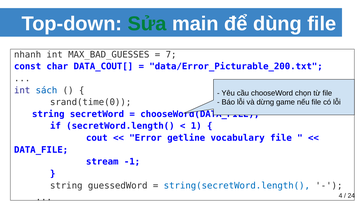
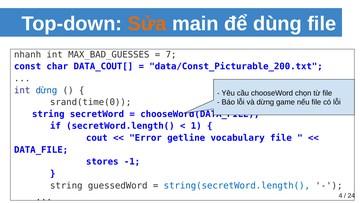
Sửa colour: green -> orange (147, 24)
data/Error_Picturable_200.txt: data/Error_Picturable_200.txt -> data/Const_Picturable_200.txt (236, 66)
int sách: sách -> dừng (46, 90)
stream: stream -> stores (102, 161)
